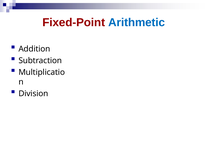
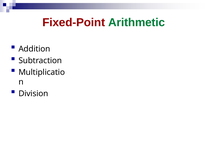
Arithmetic colour: blue -> green (137, 22)
